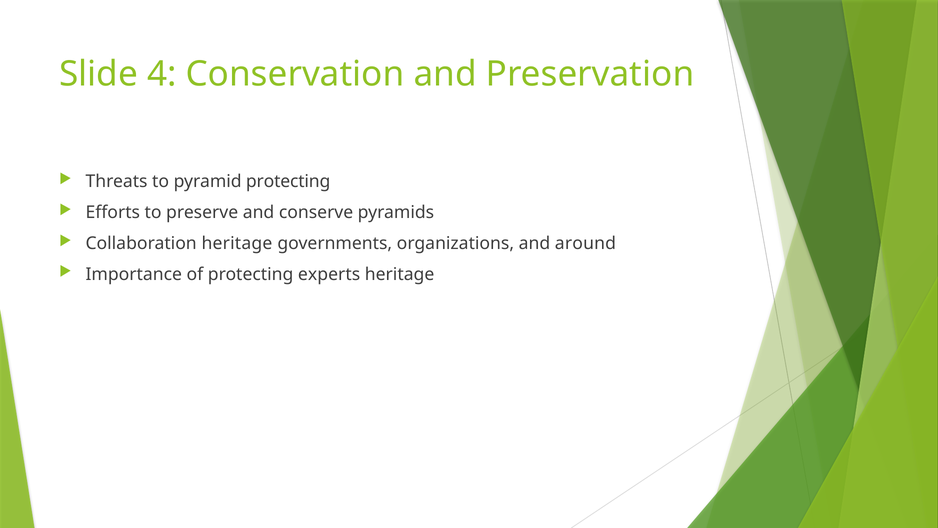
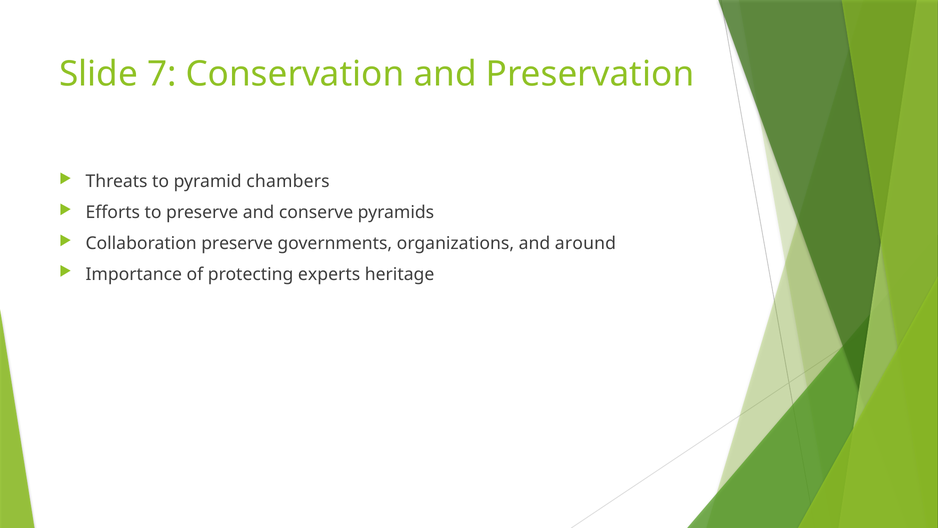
4: 4 -> 7 (162, 74)
pyramid protecting: protecting -> chambers (288, 182)
Collaboration heritage: heritage -> preserve (237, 243)
